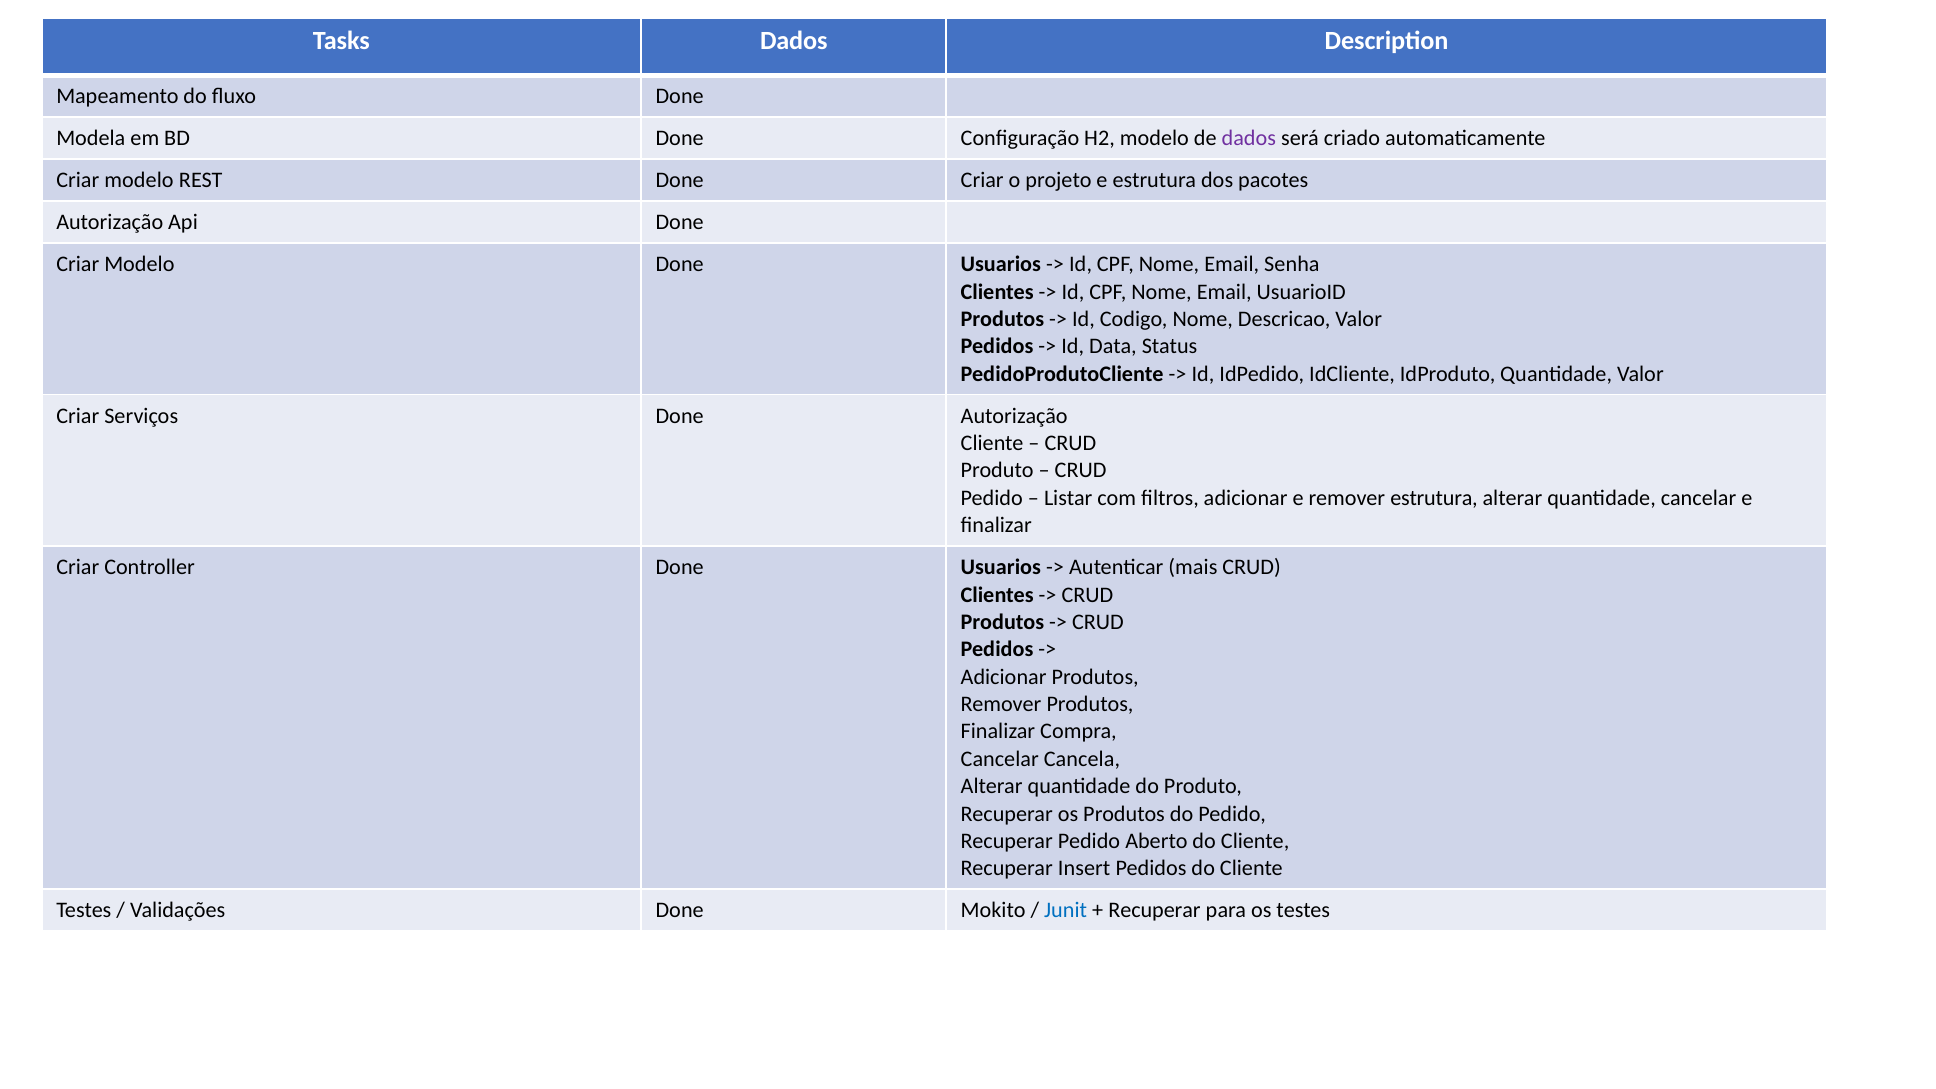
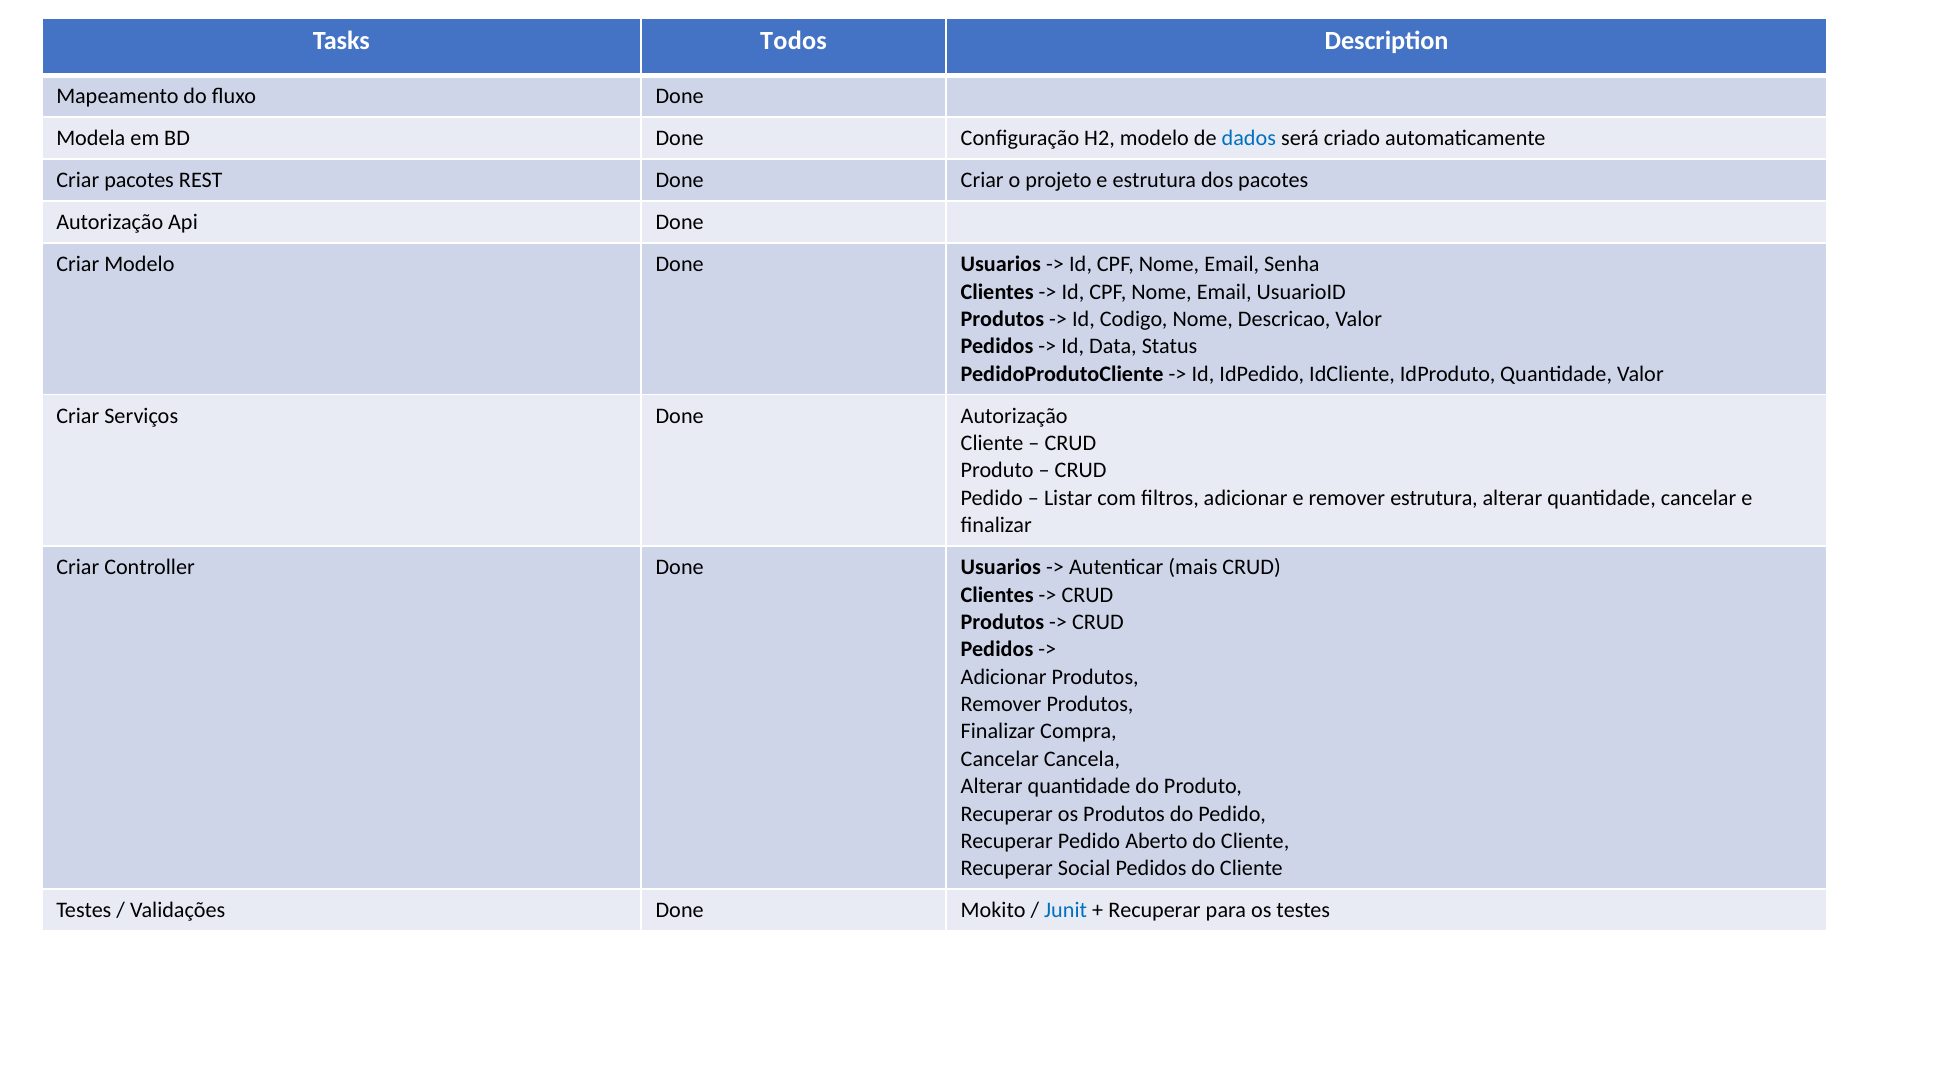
Tasks Dados: Dados -> Todos (794, 41)
dados colour: purple -> blue (1249, 138)
modelo: modelo -> pacotes (139, 180)
Insert: Insert -> Social (1084, 869)
